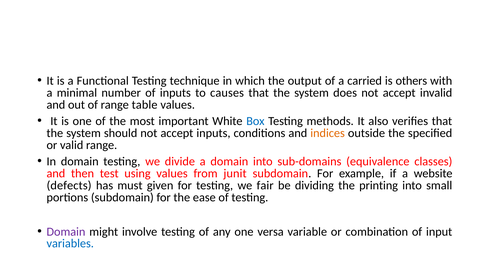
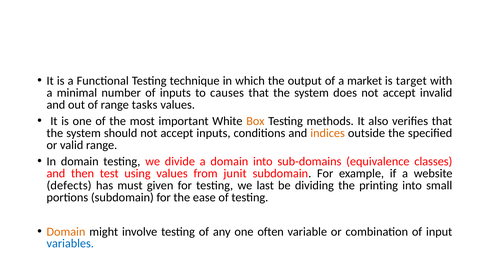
carried: carried -> market (365, 81)
others: others -> target (411, 81)
table: table -> tasks (145, 104)
Box colour: blue -> orange (255, 121)
fair: fair -> last (265, 185)
Domain colour: purple -> orange (66, 231)
versa: versa -> often (271, 231)
